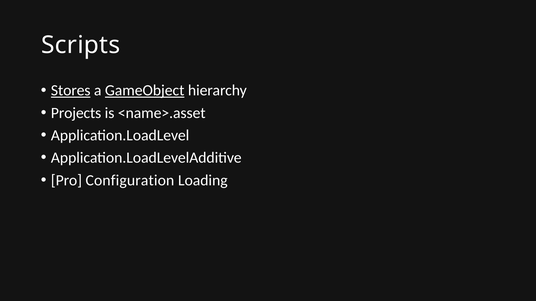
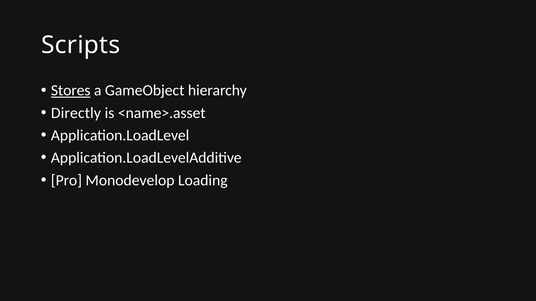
GameObject underline: present -> none (145, 91)
Projects: Projects -> Directly (76, 113)
Configuration: Configuration -> Monodevelop (130, 181)
